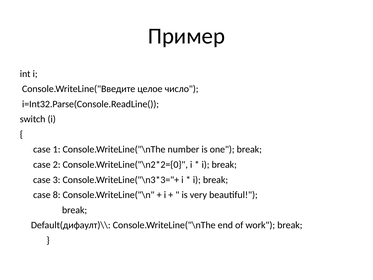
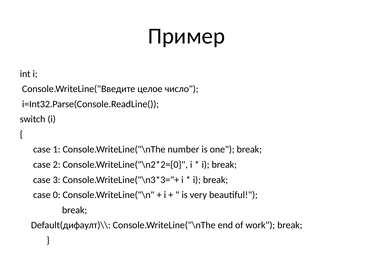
8: 8 -> 0 (57, 195)
